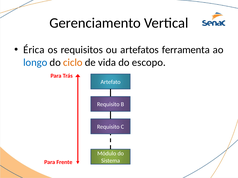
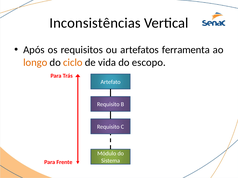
Gerenciamento: Gerenciamento -> Inconsistências (95, 23)
Érica: Érica -> Após (34, 50)
longo colour: blue -> orange (35, 63)
